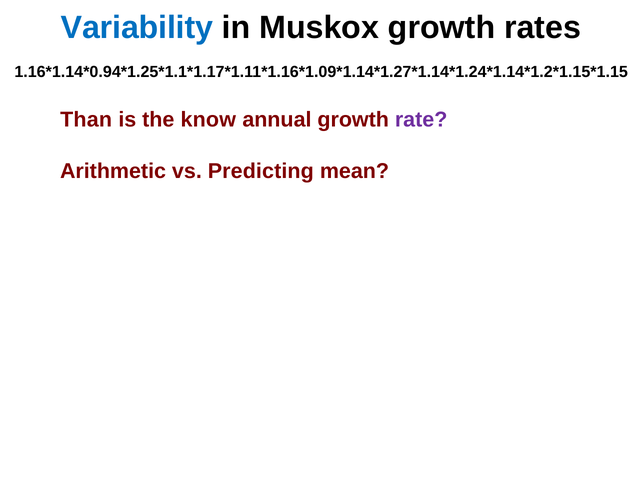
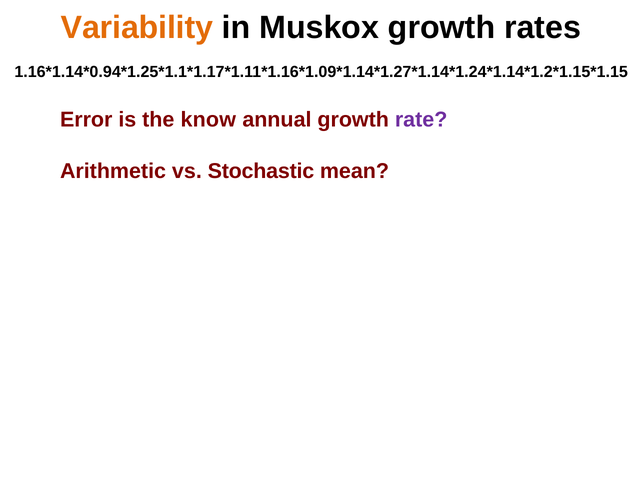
Variability colour: blue -> orange (137, 28)
Than: Than -> Error (86, 120)
Predicting: Predicting -> Stochastic (261, 171)
